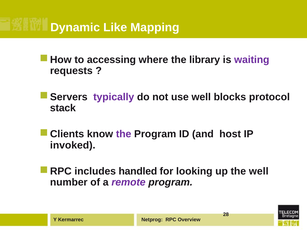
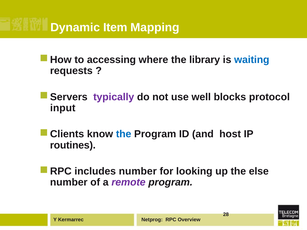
Like: Like -> Item (115, 27)
waiting colour: purple -> blue (252, 60)
stack: stack -> input (63, 108)
the colour: purple -> blue (124, 134)
invoked: invoked -> routines (73, 145)
includes handled: handled -> number (138, 171)
the well: well -> else (259, 171)
